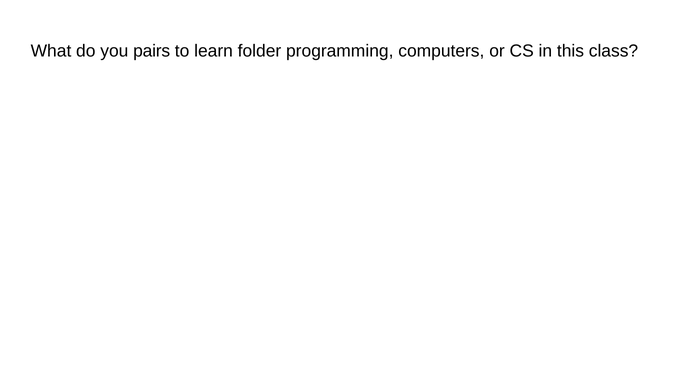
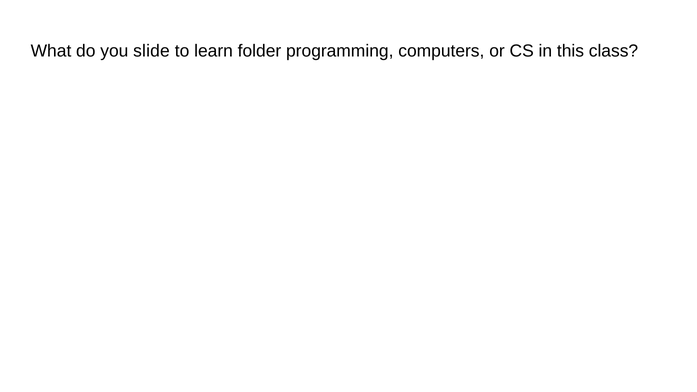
pairs: pairs -> slide (151, 51)
